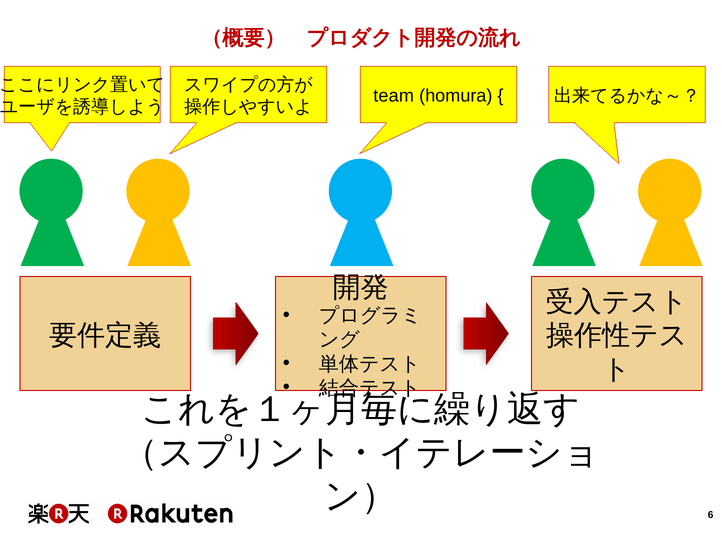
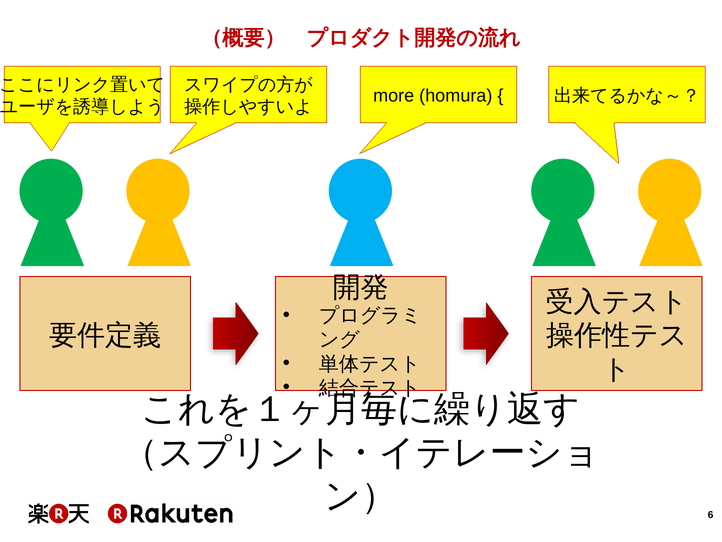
team: team -> more (394, 96)
